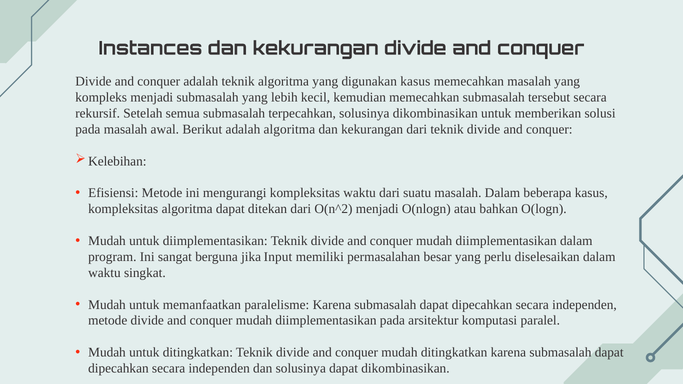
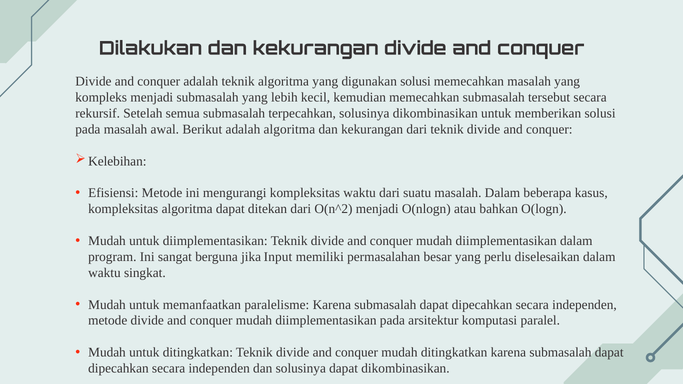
Instances: Instances -> Dilakukan (151, 49)
digunakan kasus: kasus -> solusi (415, 82)
